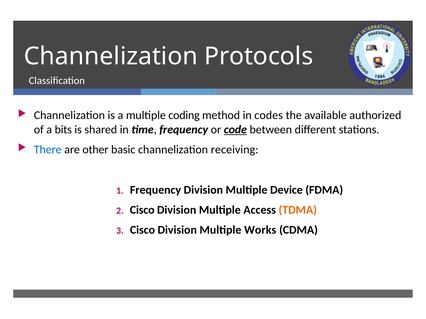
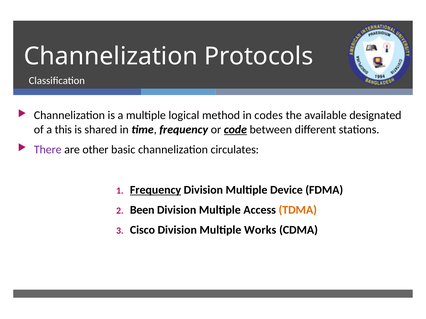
coding: coding -> logical (184, 115)
authorized: authorized -> designated (375, 115)
bits: bits -> this (63, 130)
There colour: blue -> purple (48, 150)
receiving: receiving -> circulates (235, 150)
Frequency underline: none -> present (156, 190)
Cisco: Cisco -> Been (142, 210)
